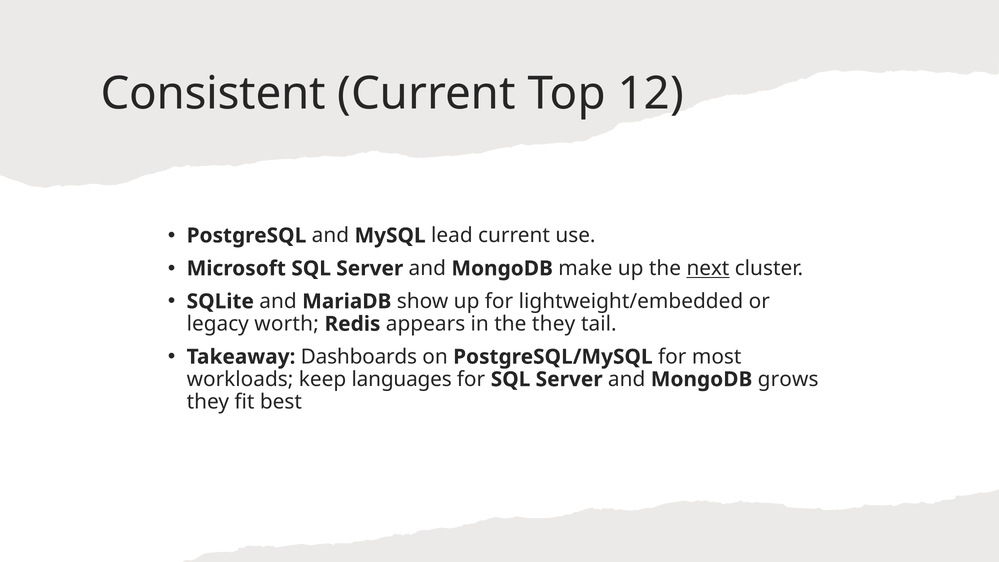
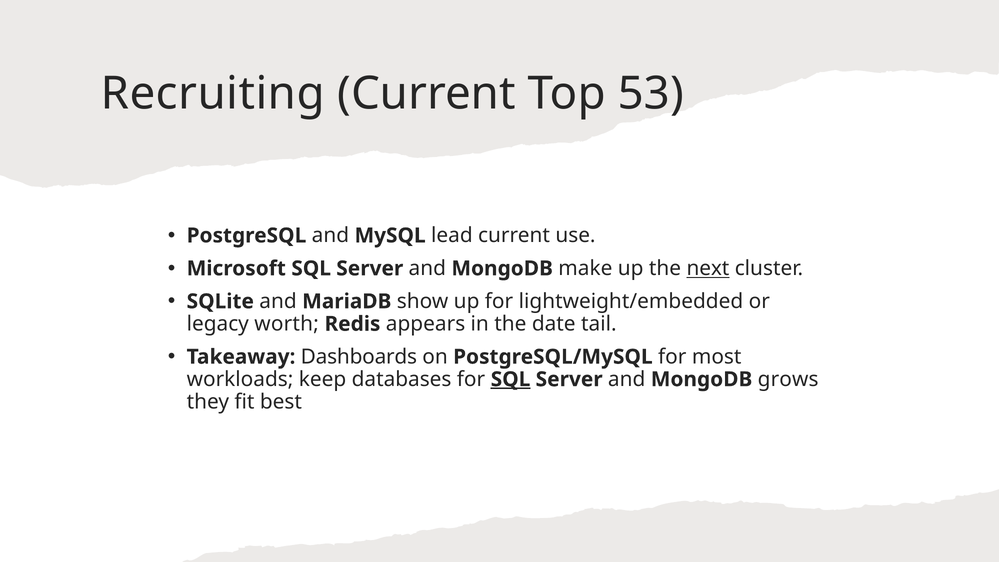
Consistent: Consistent -> Recruiting (213, 93)
12: 12 -> 53 (651, 93)
the they: they -> date (554, 324)
languages: languages -> databases (402, 379)
SQL underline: none -> present (511, 379)
